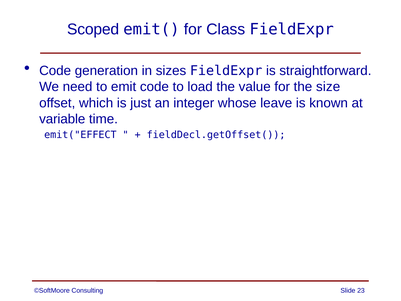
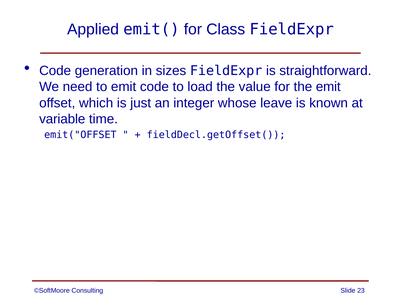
Scoped: Scoped -> Applied (93, 29)
the size: size -> emit (328, 87)
emit("EFFECT: emit("EFFECT -> emit("OFFSET (80, 135)
